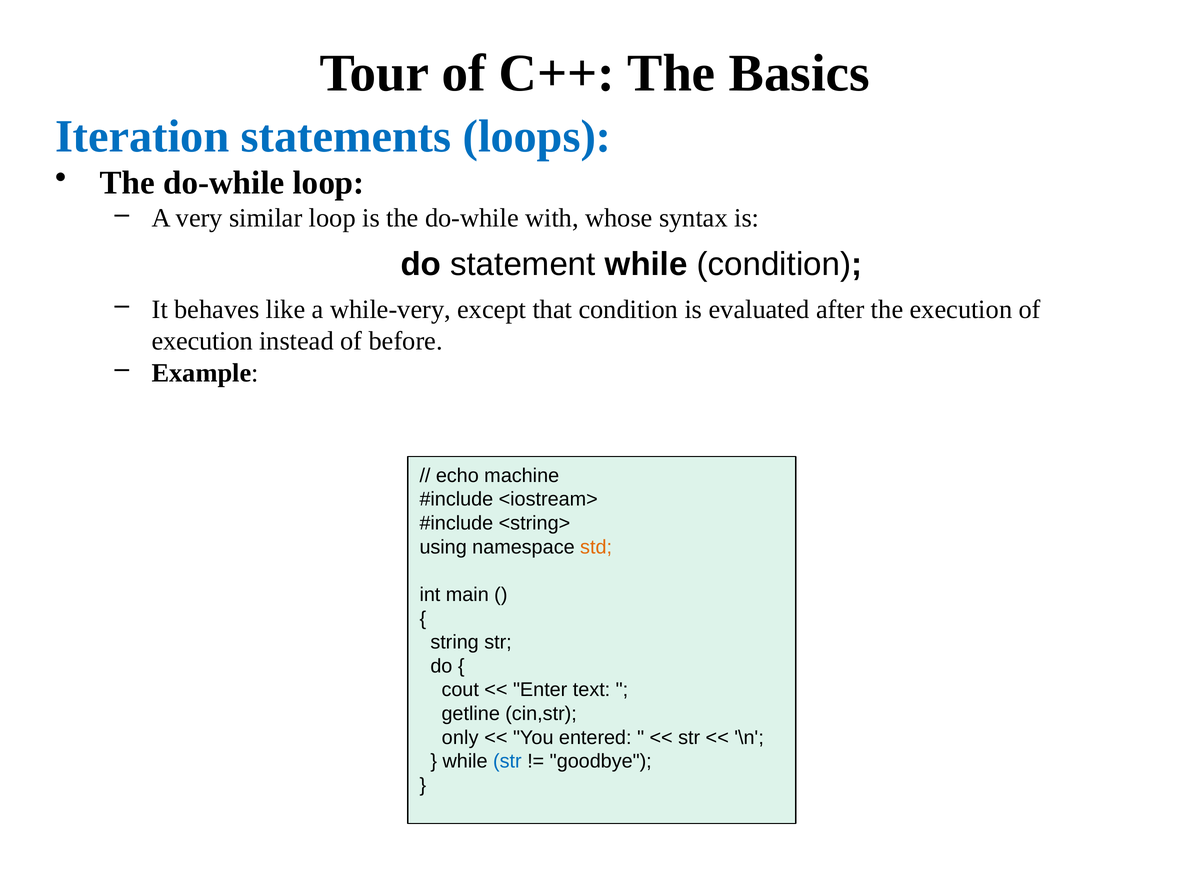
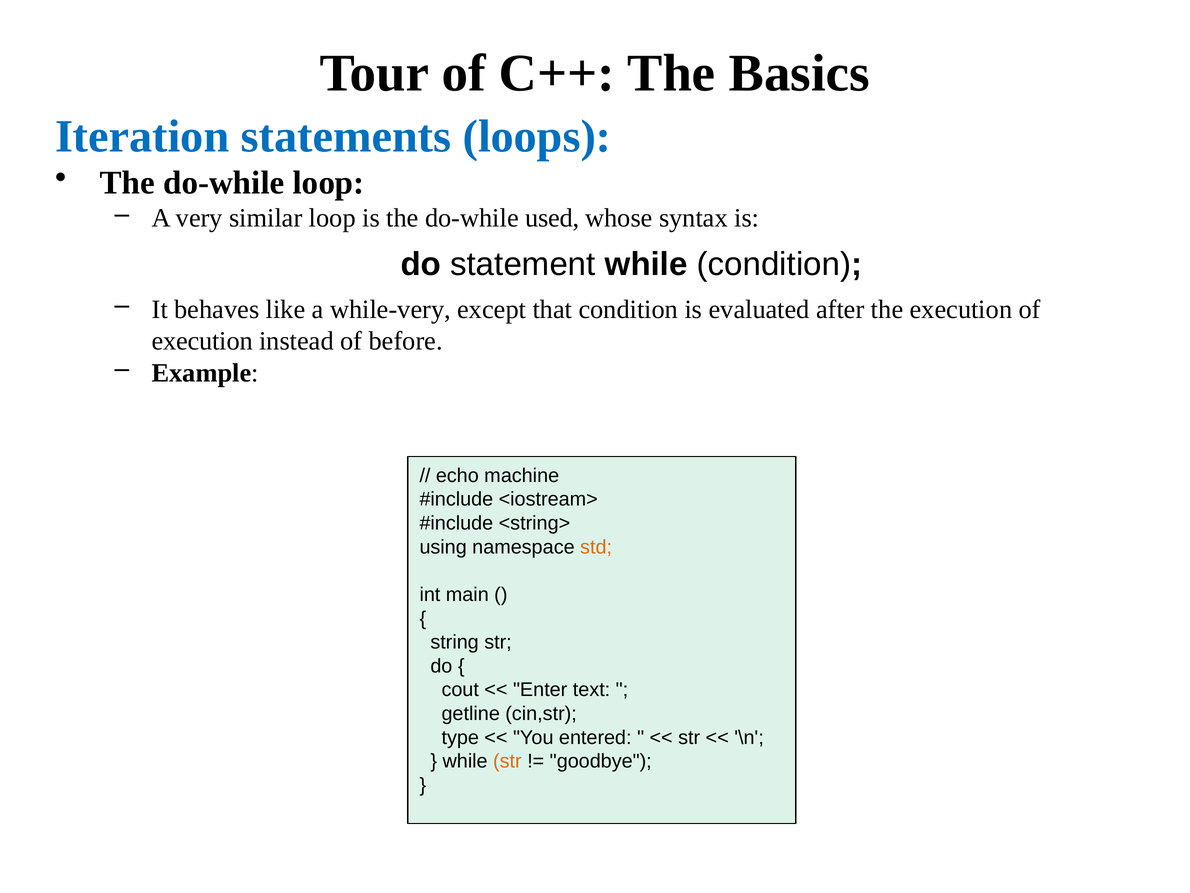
with: with -> used (552, 218)
only: only -> type (460, 737)
str colour: blue -> orange (507, 761)
